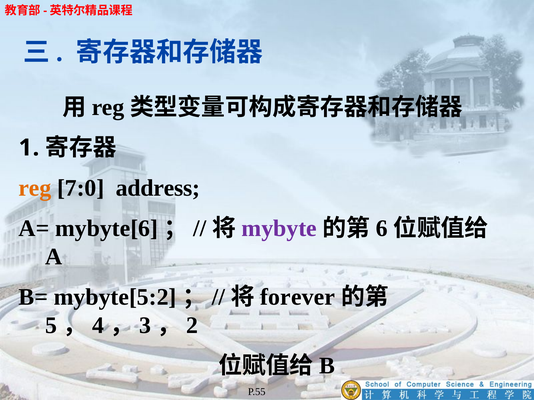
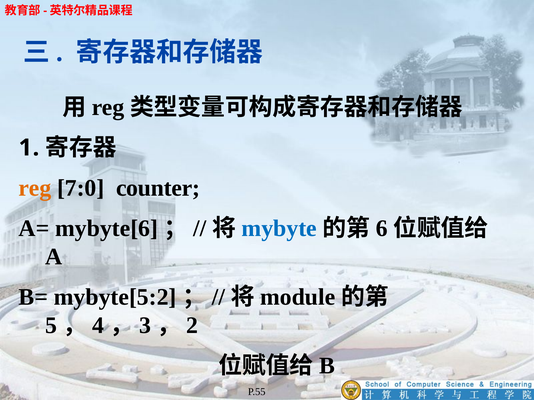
address: address -> counter (158, 188)
mybyte colour: purple -> blue (279, 229)
forever: forever -> module (298, 297)
